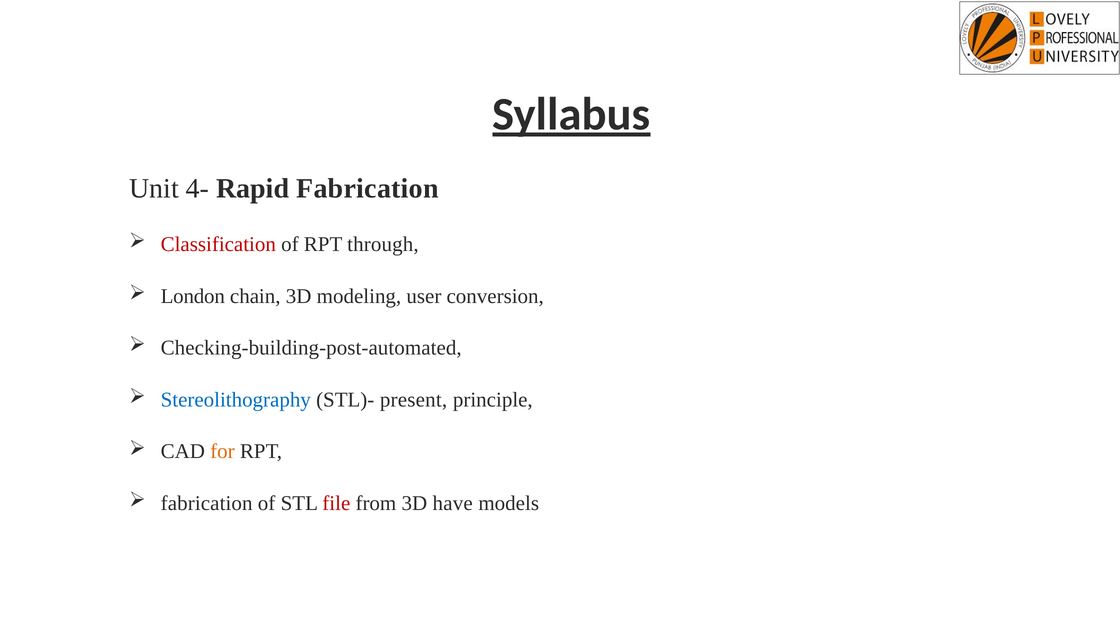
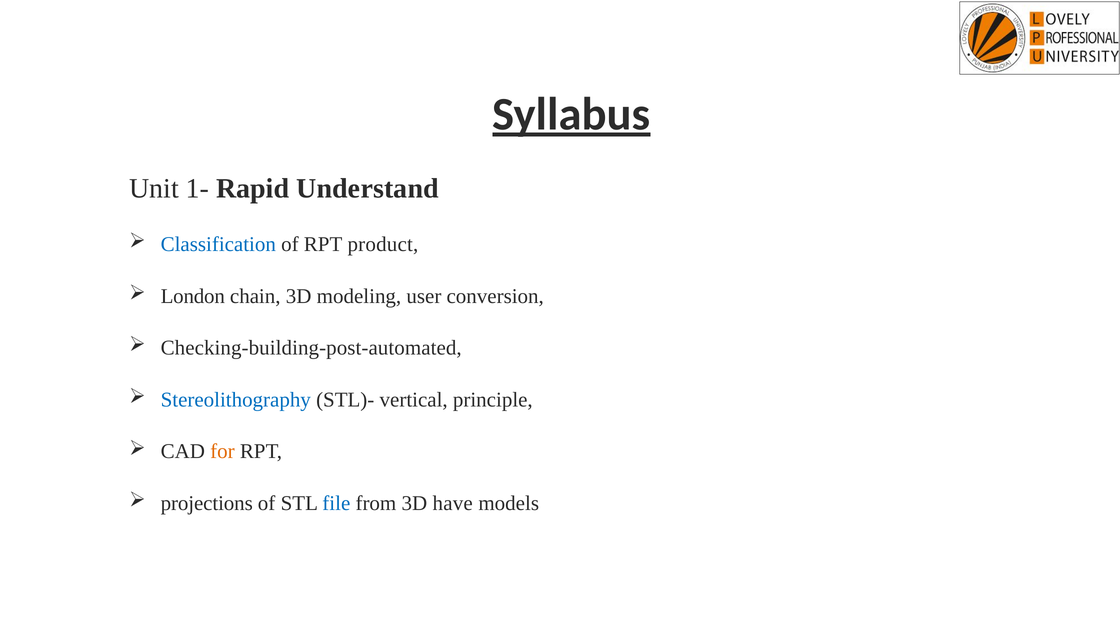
4-: 4- -> 1- (198, 189)
Rapid Fabrication: Fabrication -> Understand (368, 189)
Classification colour: red -> blue (218, 244)
through: through -> product (383, 244)
present: present -> vertical (414, 400)
fabrication: fabrication -> projections (207, 503)
file colour: red -> blue (336, 503)
